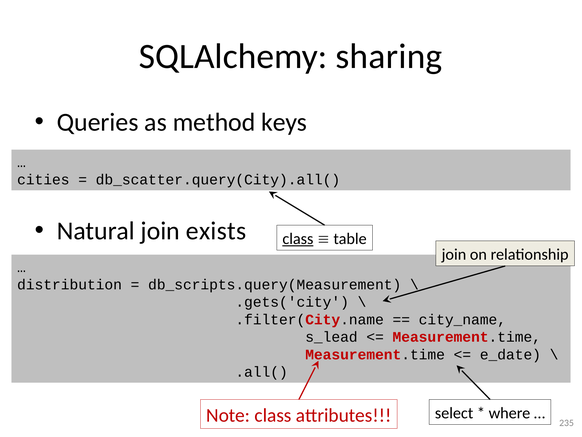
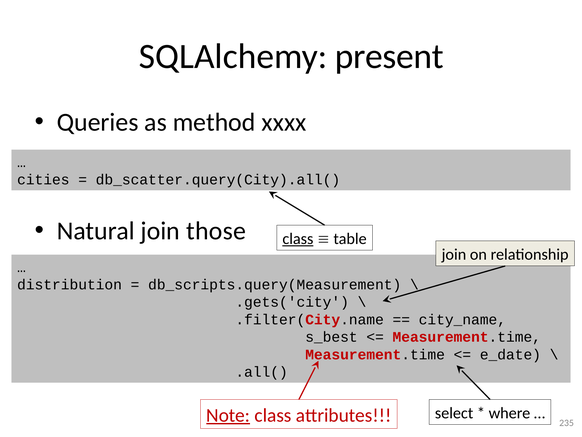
sharing: sharing -> present (389, 56)
keys: keys -> xxxx (284, 122)
exists: exists -> those (216, 231)
s_lead: s_lead -> s_best (331, 337)
Note underline: none -> present (228, 415)
